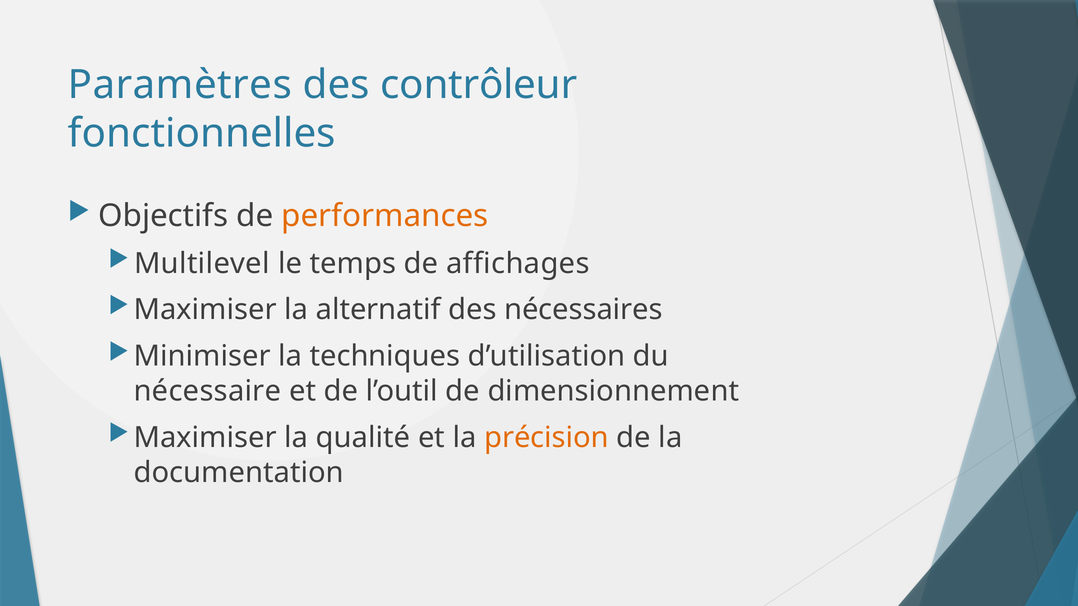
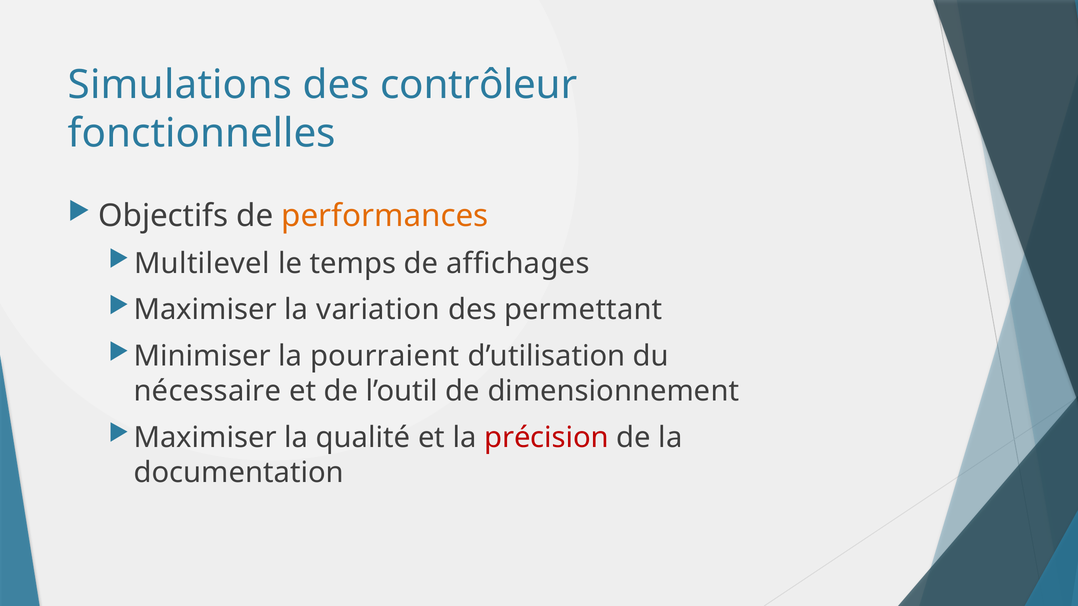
Paramètres: Paramètres -> Simulations (180, 85)
alternatif: alternatif -> variation (378, 310)
nécessaires: nécessaires -> permettant (583, 310)
techniques: techniques -> pourraient (385, 356)
précision colour: orange -> red (546, 438)
